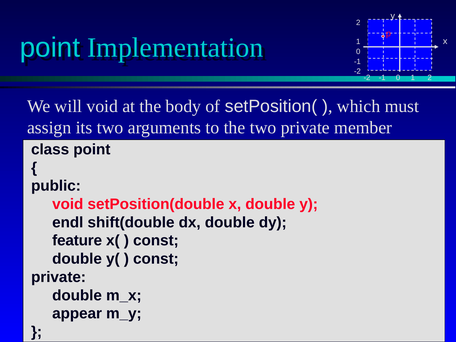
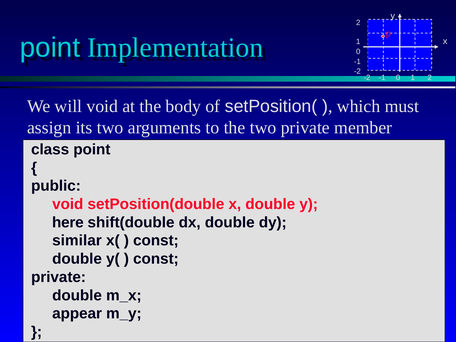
endl: endl -> here (68, 222)
feature: feature -> similar (77, 241)
